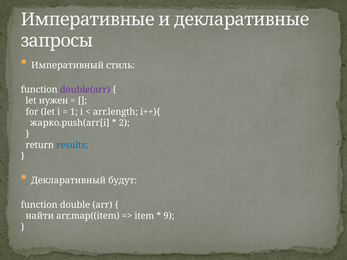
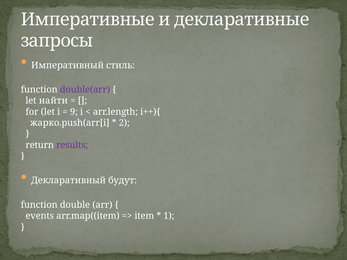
нужен: нужен -> найти (53, 101)
1: 1 -> 9 (74, 112)
results colour: blue -> purple (72, 145)
найти: найти -> events (40, 216)
9: 9 -> 1 (169, 216)
